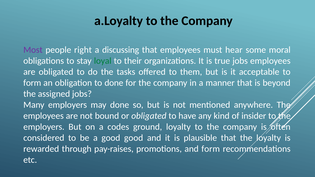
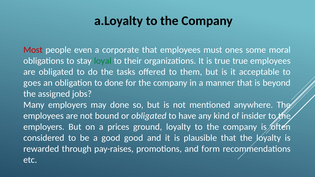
Most colour: purple -> red (33, 50)
right: right -> even (83, 50)
discussing: discussing -> corporate (121, 50)
hear: hear -> ones (234, 50)
true jobs: jobs -> true (240, 61)
form: form -> goes (32, 83)
codes: codes -> prices (118, 127)
